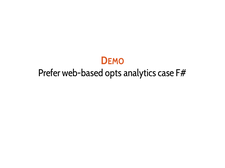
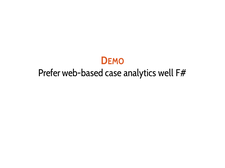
opts: opts -> case (113, 73)
case: case -> well (166, 73)
